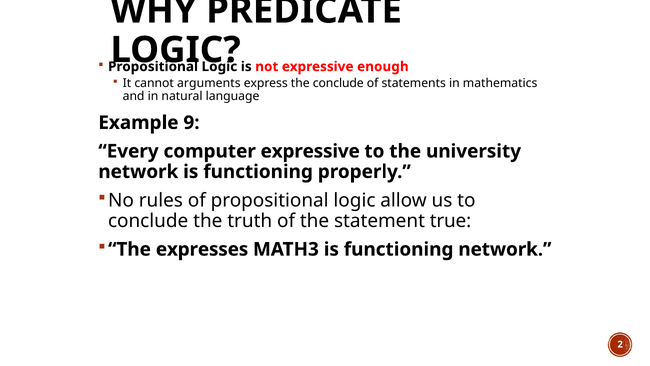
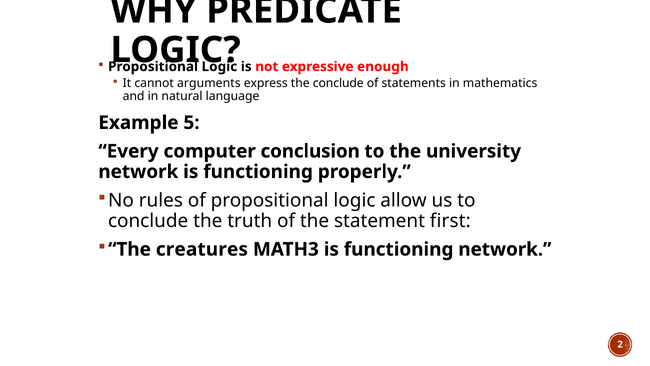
9: 9 -> 5 (192, 123)
computer expressive: expressive -> conclusion (310, 151)
true: true -> first (450, 221)
expresses: expresses -> creatures (202, 249)
